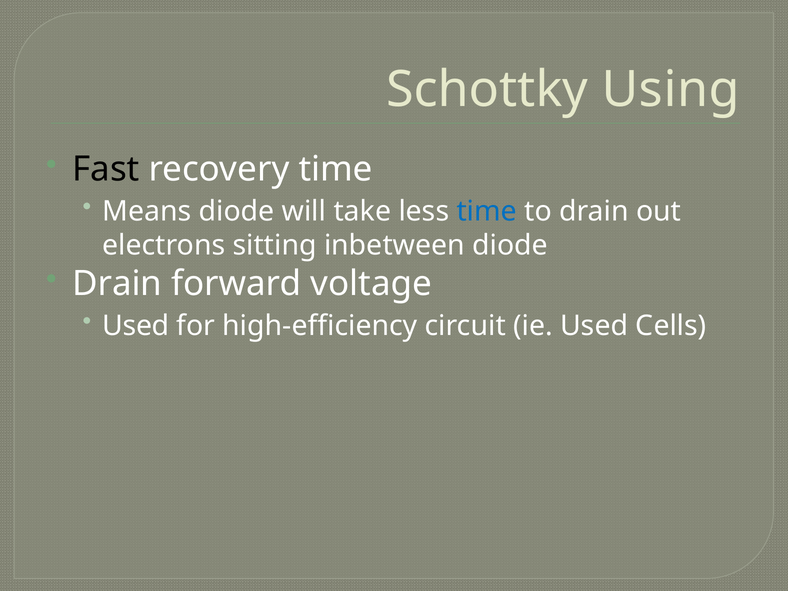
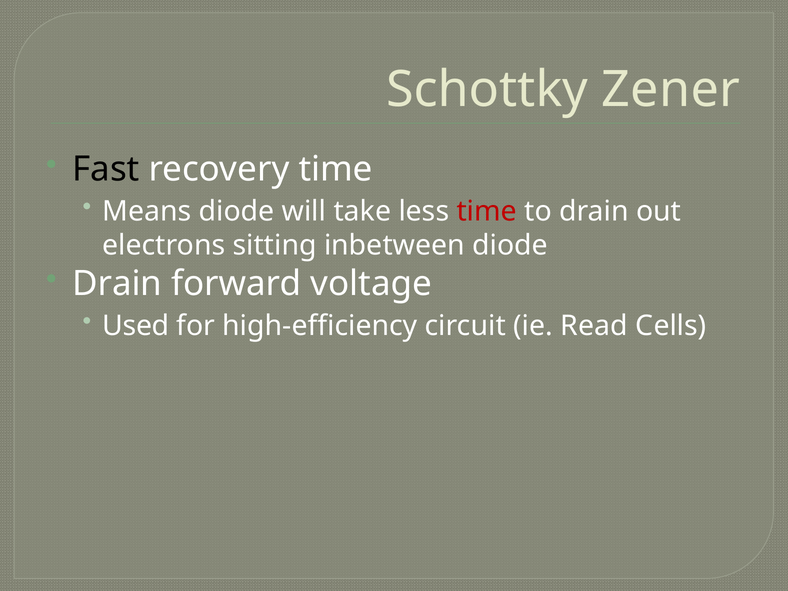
Using: Using -> Zener (671, 90)
time colour: blue -> red (487, 211)
ie Used: Used -> Read (594, 326)
